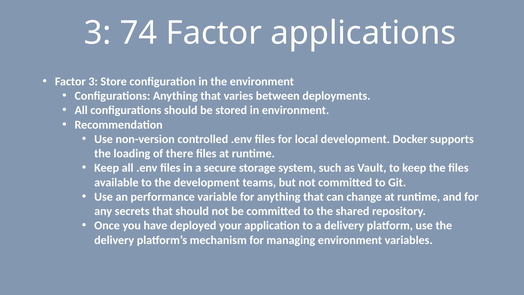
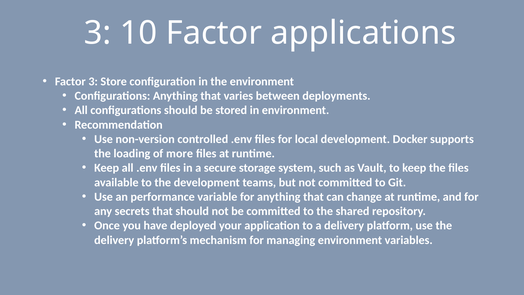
74: 74 -> 10 (139, 33)
there: there -> more (180, 153)
